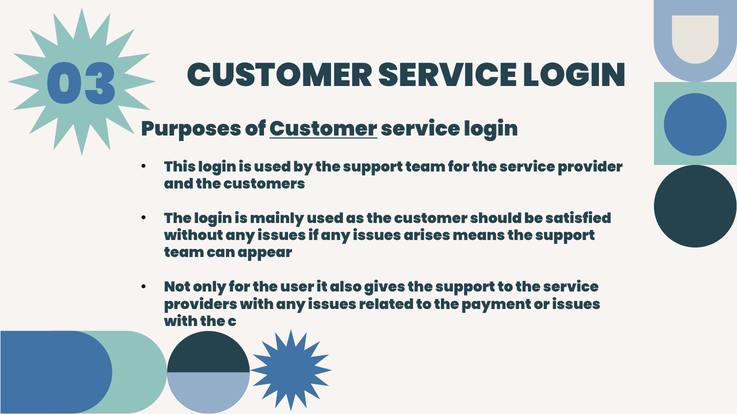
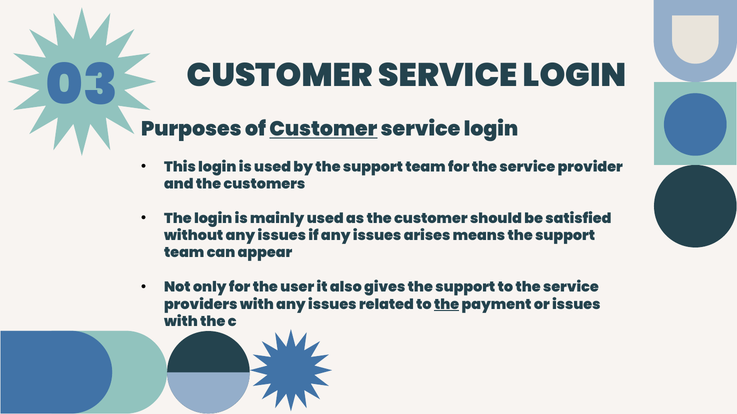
the underline: none -> present (447, 305)
